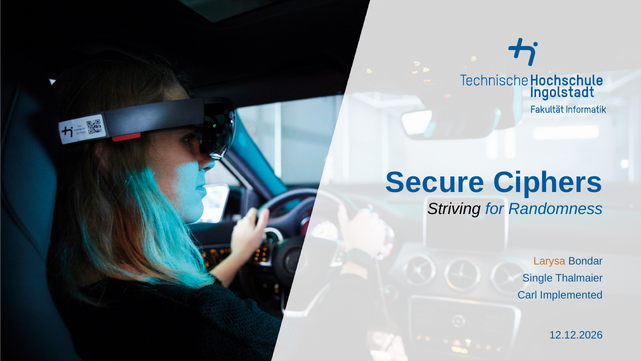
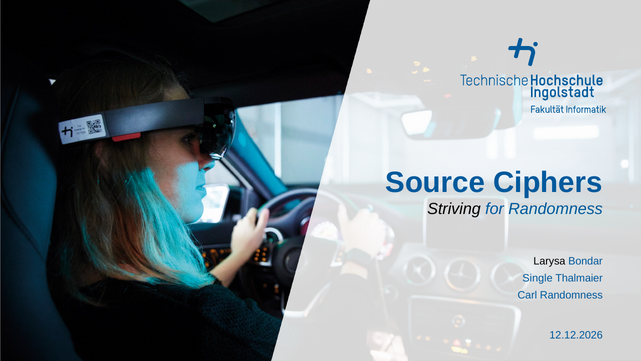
Secure: Secure -> Source (435, 183)
Larysa colour: orange -> black (549, 261)
Carl Implemented: Implemented -> Randomness (571, 295)
